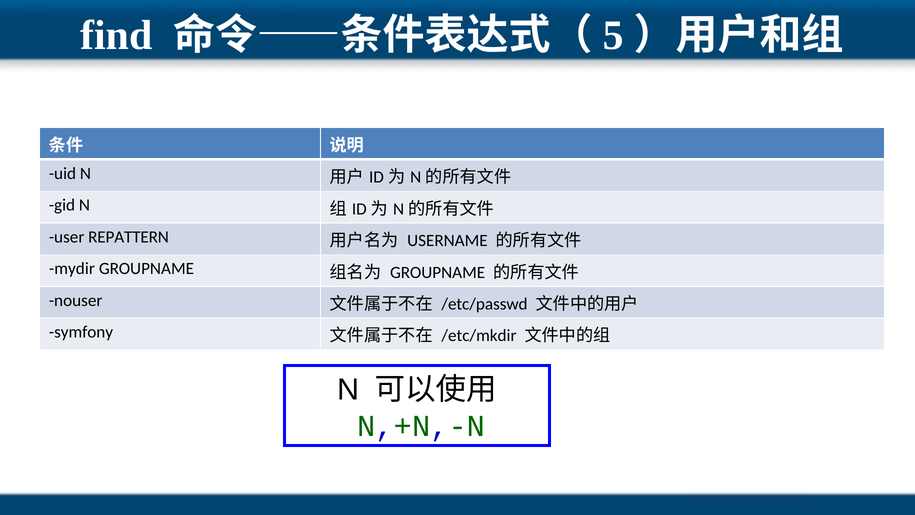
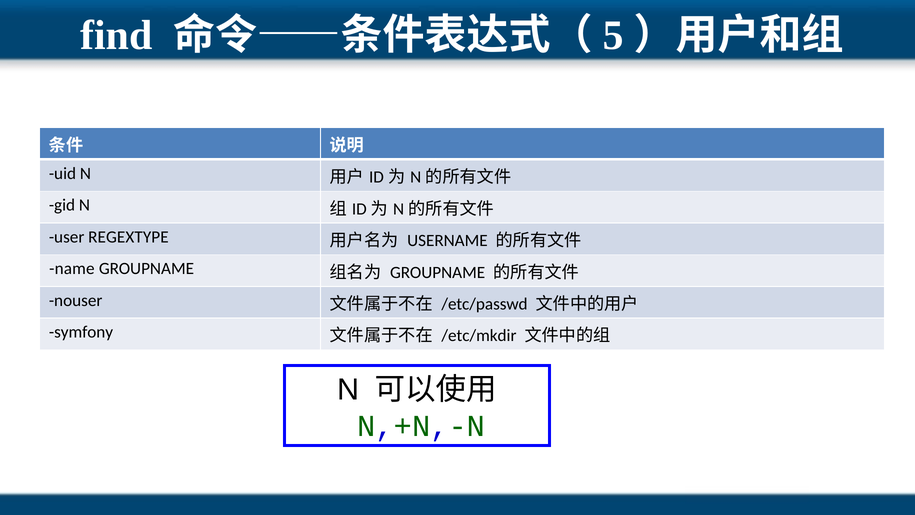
REPATTERN: REPATTERN -> REGEXTYPE (128, 237)
mydir: mydir -> name (72, 269)
